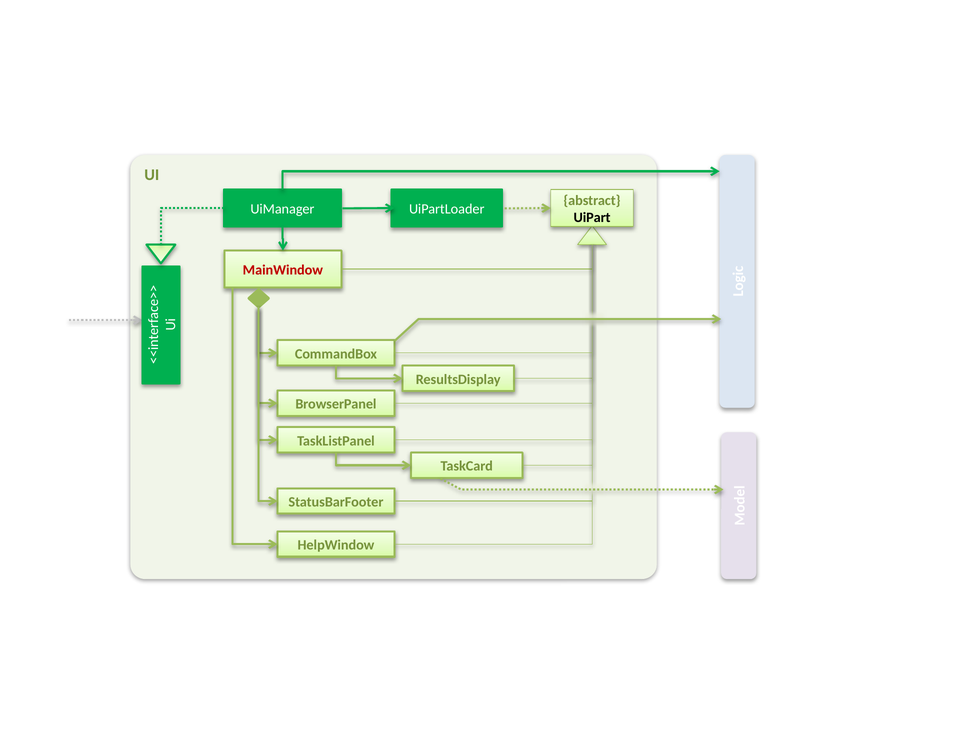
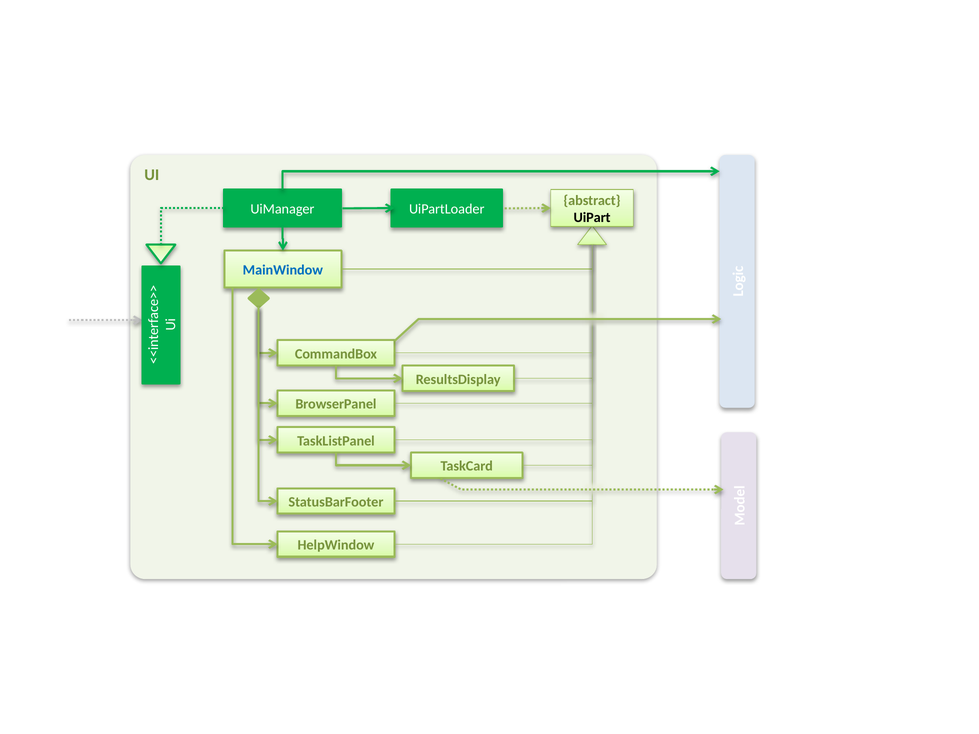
MainWindow colour: red -> blue (283, 270)
